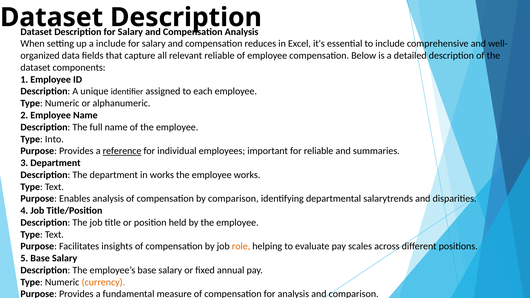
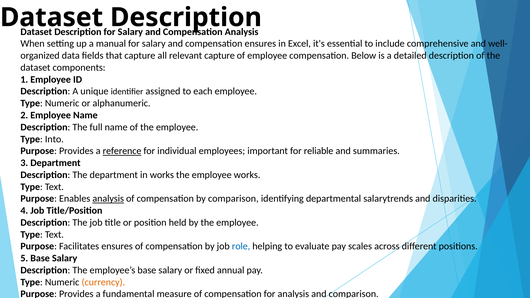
a include: include -> manual (111, 44)
compensation reduces: reduces -> ensures (260, 44)
relevant reliable: reliable -> capture (220, 56)
analysis underline: none -> present (108, 199)
Facilitates insights: insights -> ensures (117, 246)
role colour: orange -> blue (241, 246)
